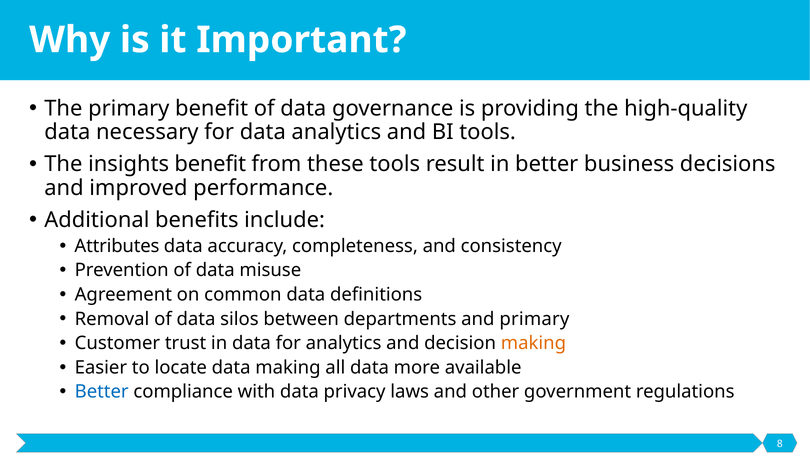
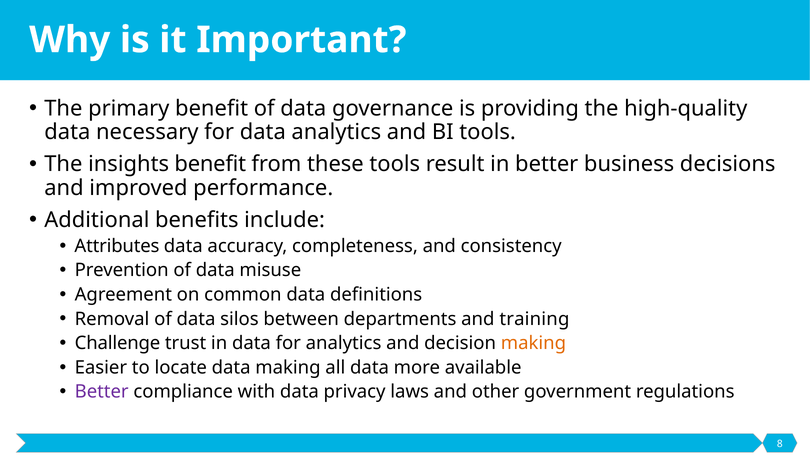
and primary: primary -> training (534, 319)
Customer: Customer -> Challenge (118, 343)
Better colour: blue -> purple (102, 391)
